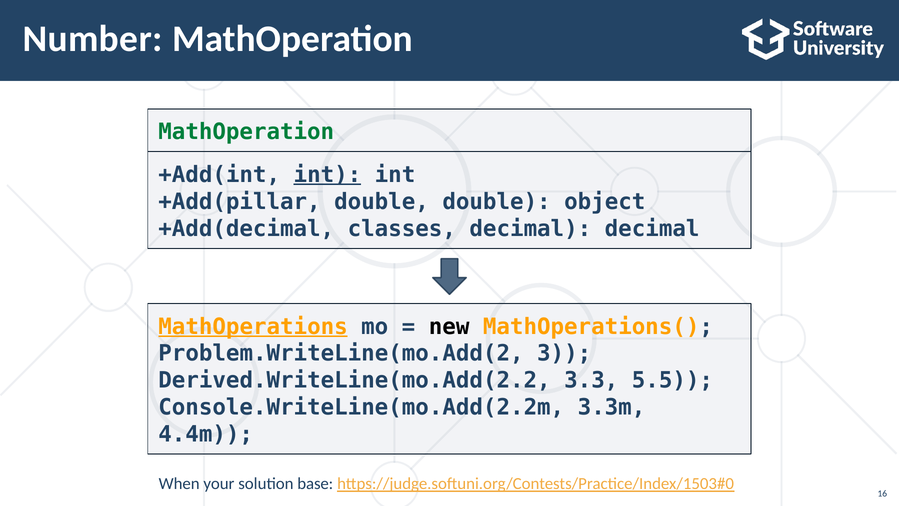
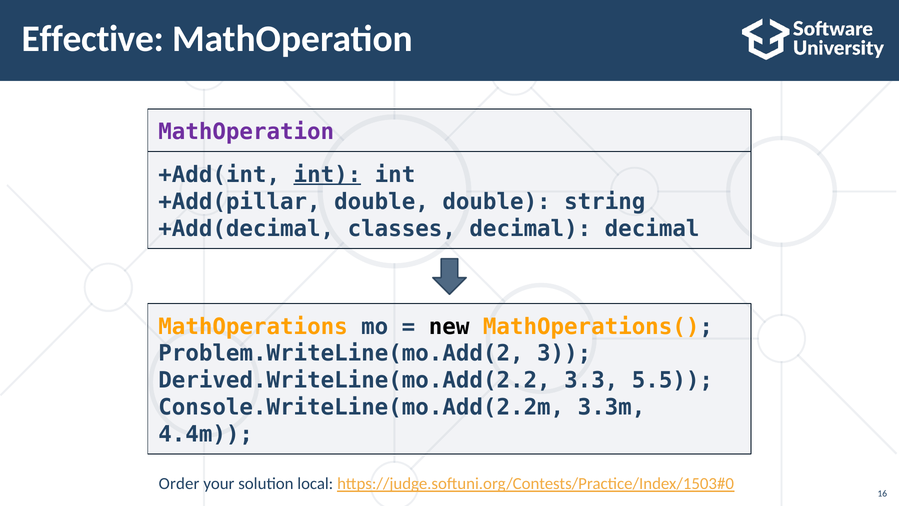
Number: Number -> Effective (93, 39)
MathOperation colour: green -> purple (246, 132)
object: object -> string (605, 202)
MathOperations underline: present -> none (253, 326)
When: When -> Order (179, 484)
base: base -> local (315, 484)
